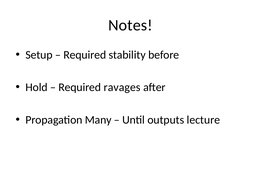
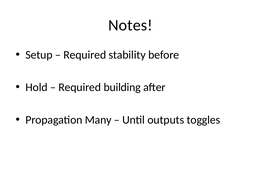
ravages: ravages -> building (122, 87)
lecture: lecture -> toggles (203, 120)
